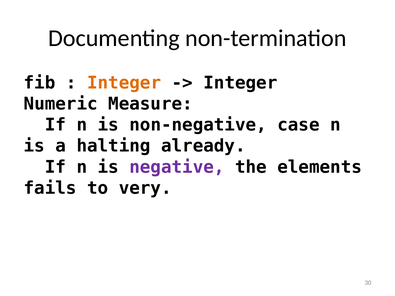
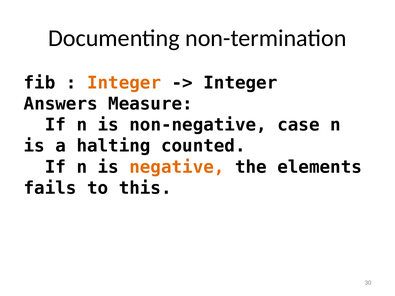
Numeric: Numeric -> Answers (61, 104)
already: already -> counted (203, 146)
negative colour: purple -> orange (177, 167)
very: very -> this (145, 188)
